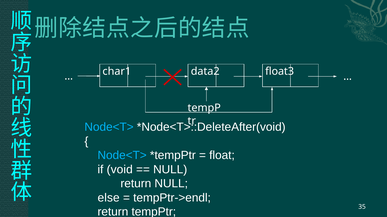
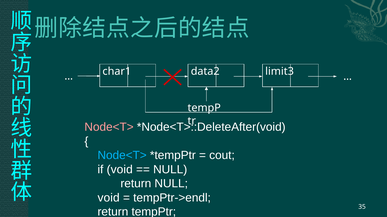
float3: float3 -> limit3 (280, 72)
Node<T> colour: light blue -> pink (109, 127)
float: float -> cout (222, 156)
else: else -> void (109, 198)
